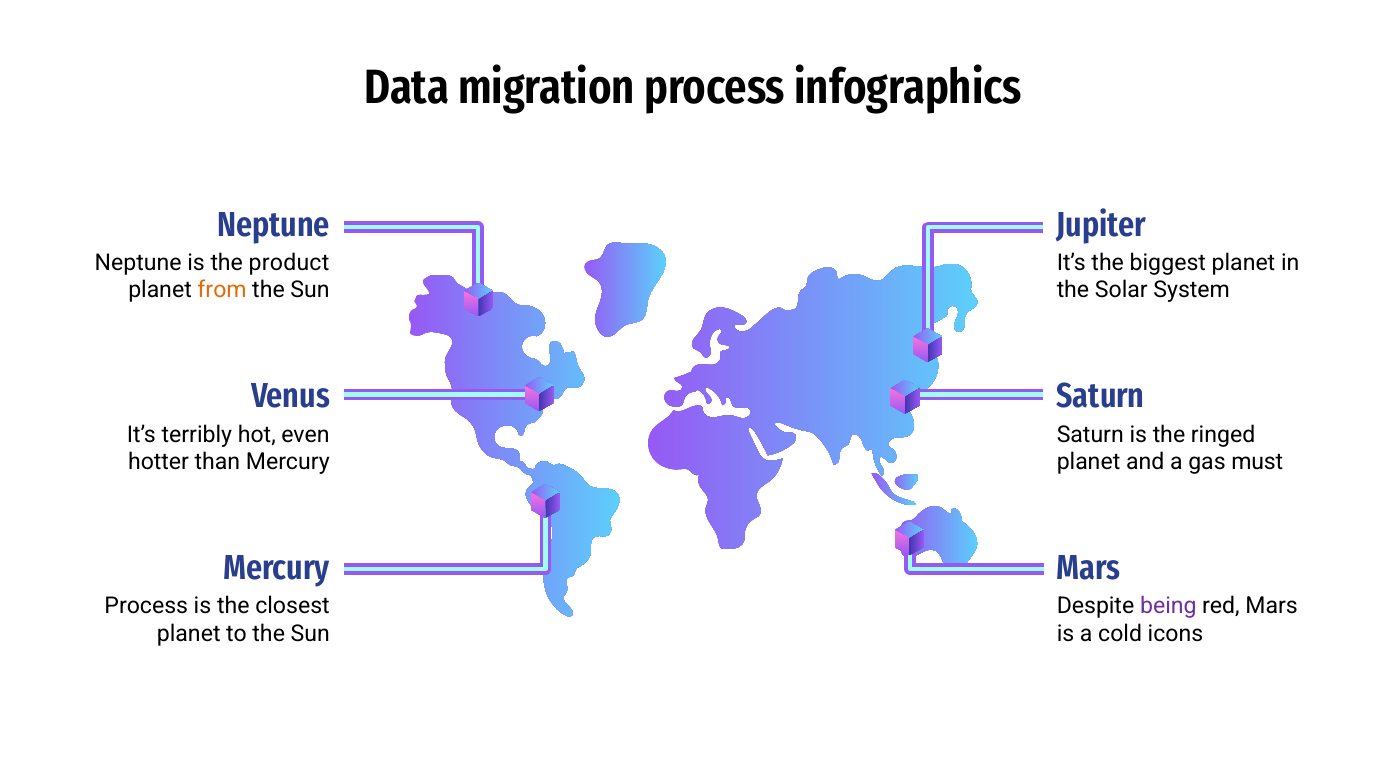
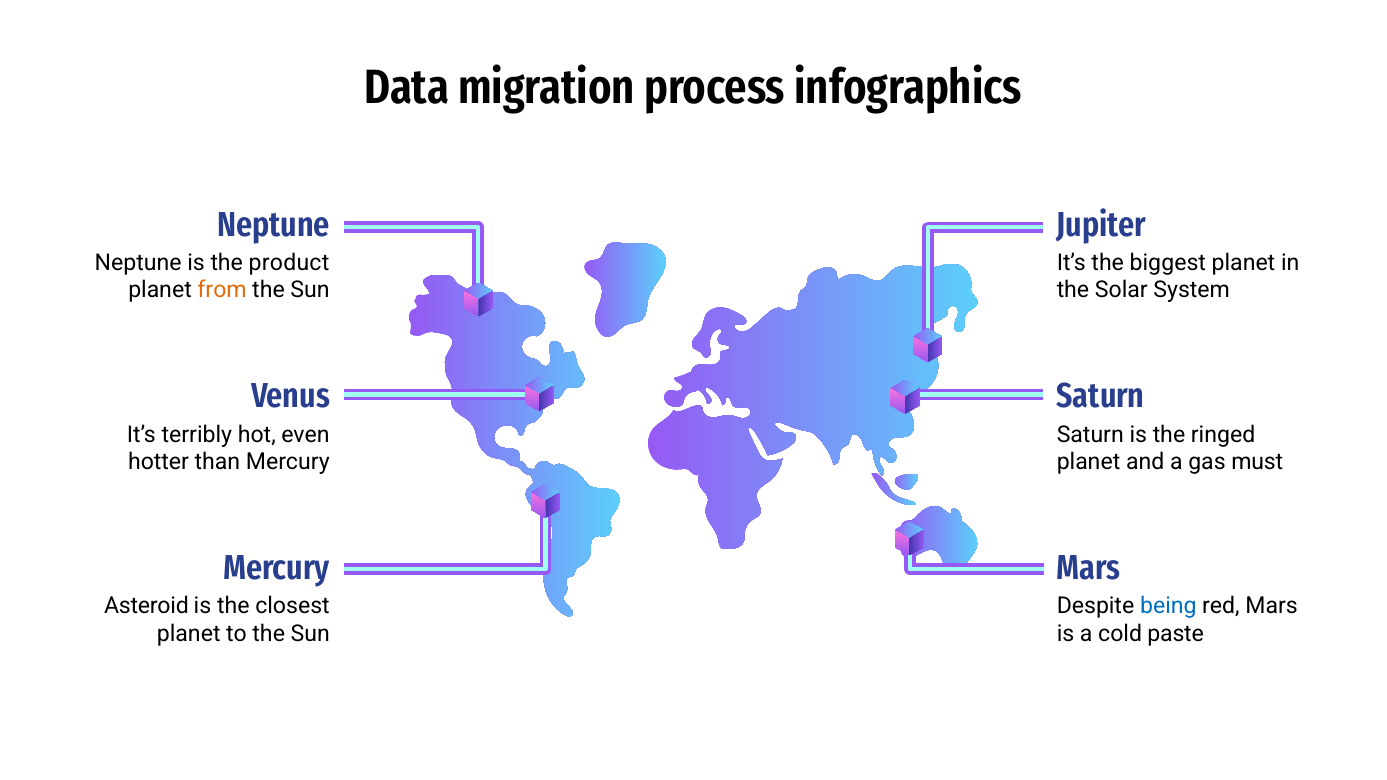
Process: Process -> Asteroid (146, 606)
being colour: purple -> blue (1168, 606)
icons: icons -> paste (1176, 634)
